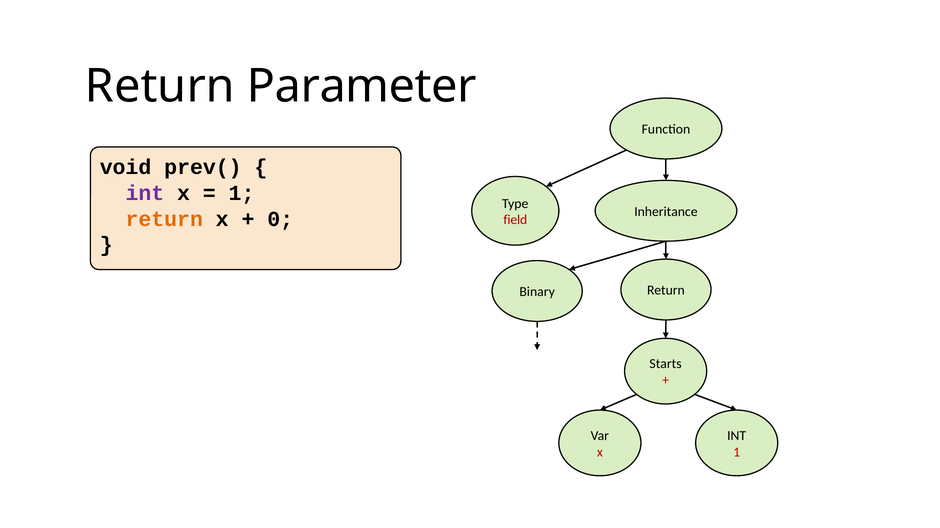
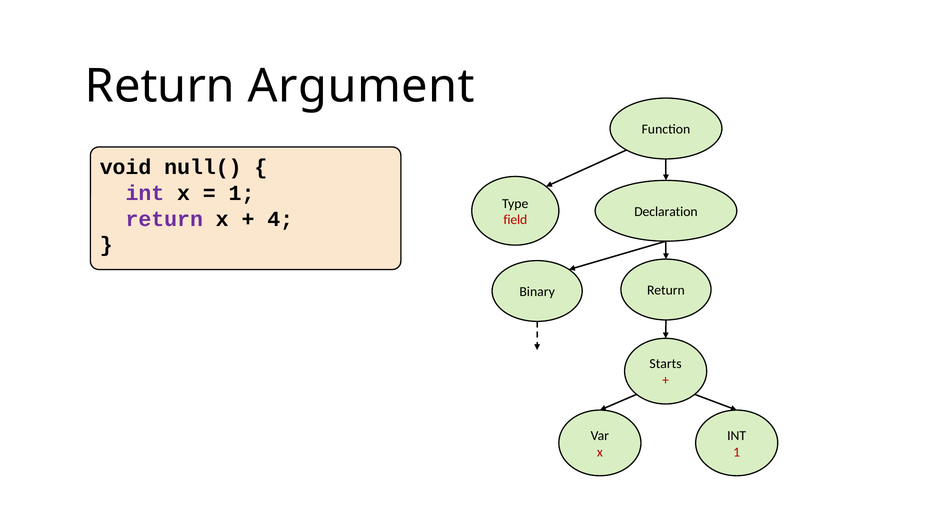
Parameter: Parameter -> Argument (361, 86)
prev(: prev( -> null( (203, 168)
Inheritance: Inheritance -> Declaration (666, 212)
return colour: orange -> purple (164, 219)
0: 0 -> 4 (280, 219)
